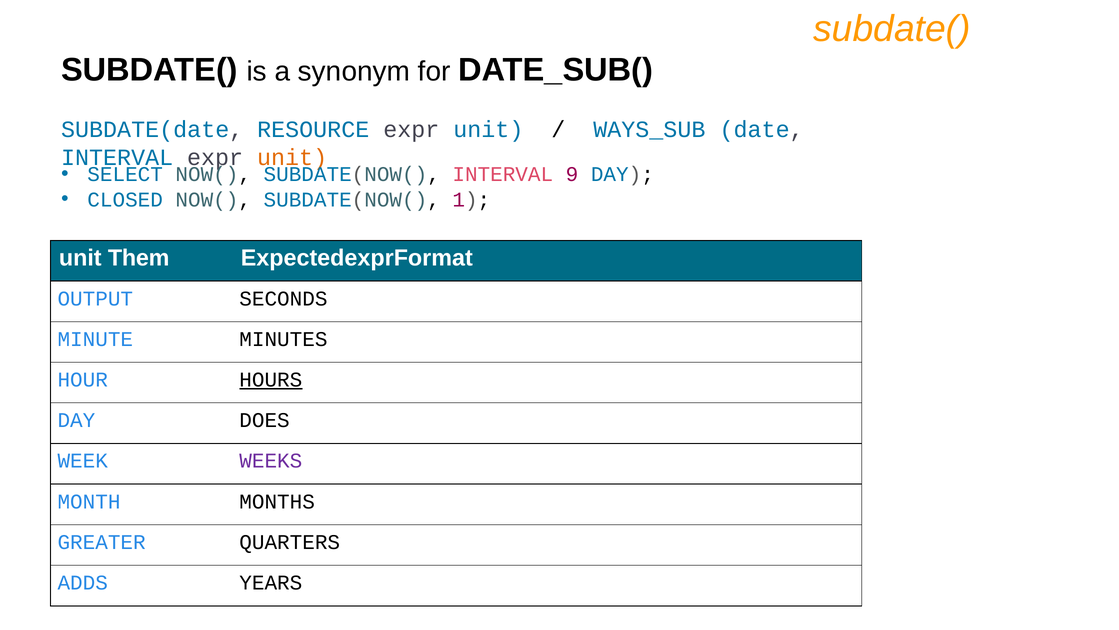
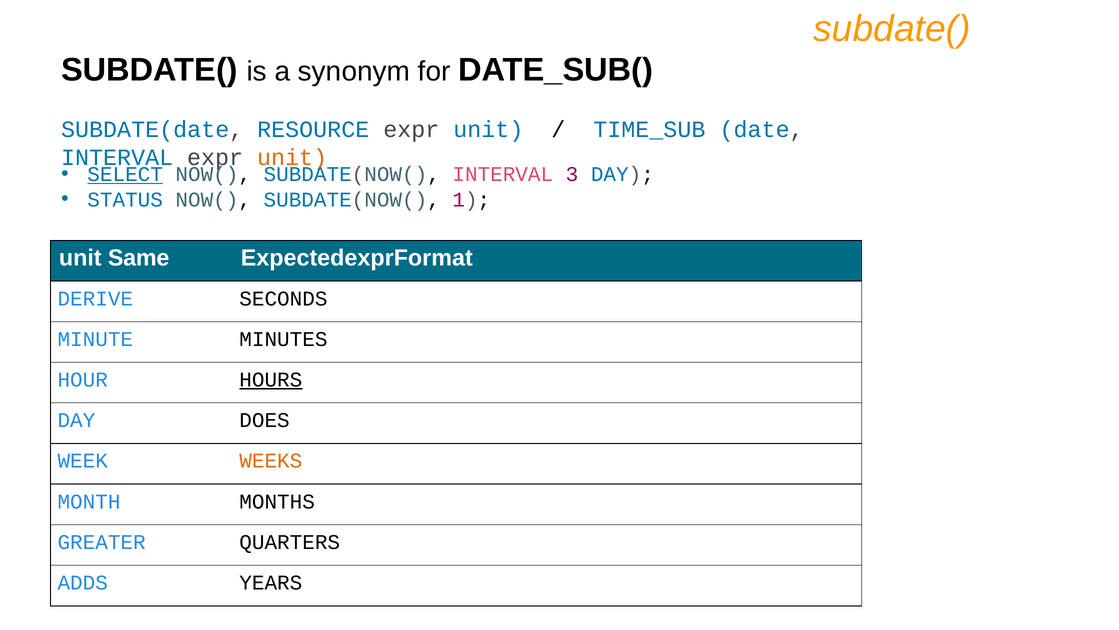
WAYS_SUB: WAYS_SUB -> TIME_SUB (649, 130)
SELECT underline: none -> present (125, 174)
9: 9 -> 3 (572, 174)
CLOSED: CLOSED -> STATUS (125, 199)
Them: Them -> Same (139, 258)
OUTPUT: OUTPUT -> DERIVE (95, 298)
WEEKS colour: purple -> orange (271, 461)
